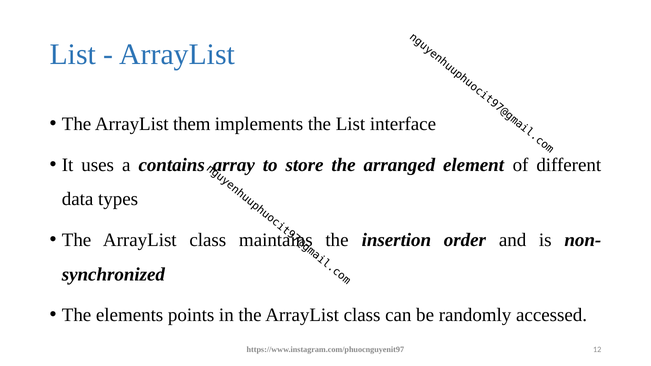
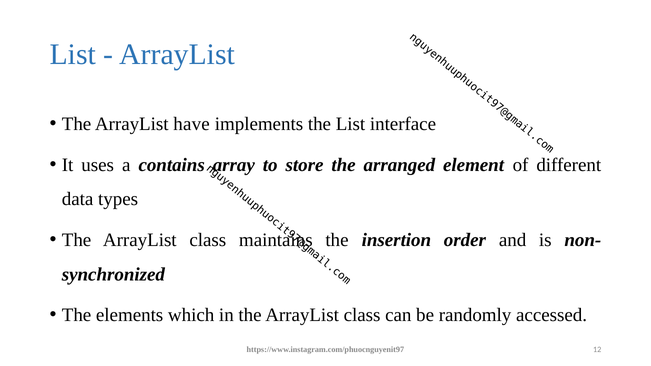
them: them -> have (192, 124)
points: points -> which (191, 315)
